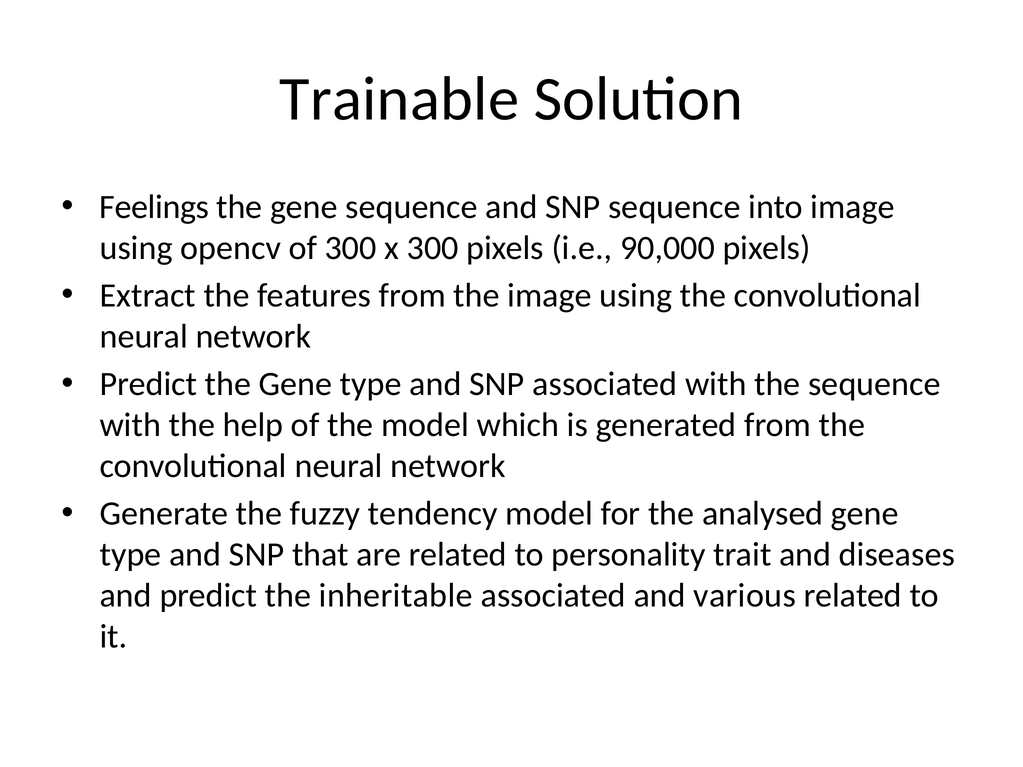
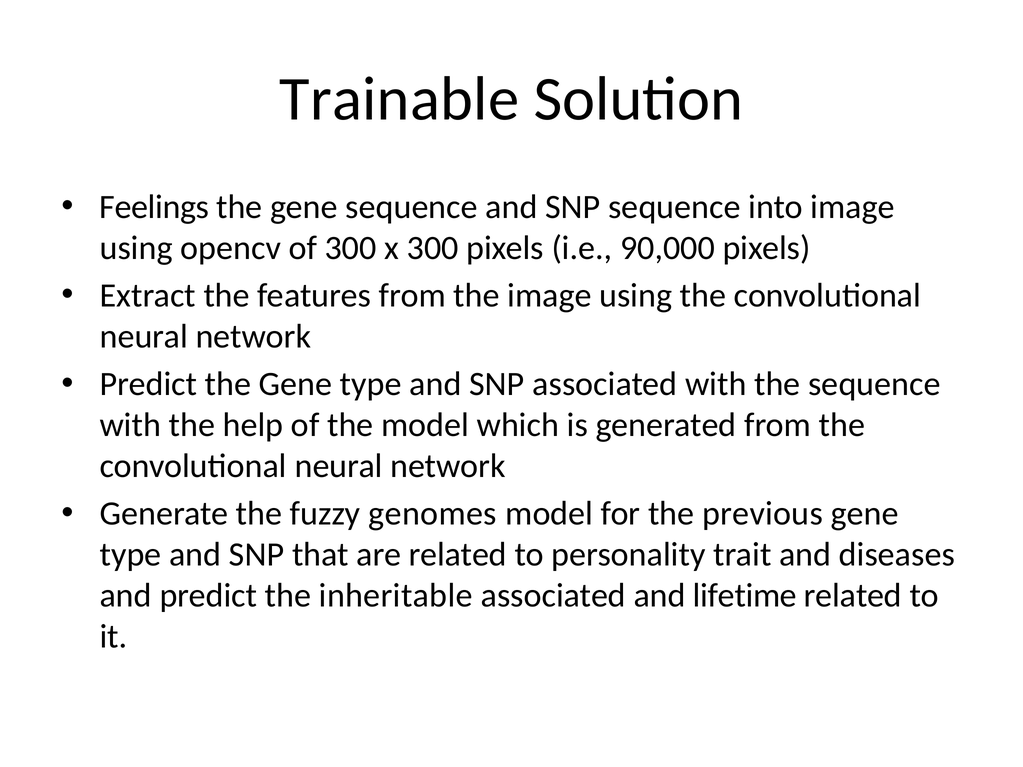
tendency: tendency -> genomes (433, 514)
analysed: analysed -> previous (763, 514)
various: various -> lifetime (745, 596)
